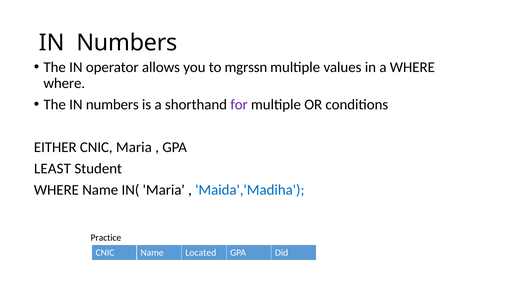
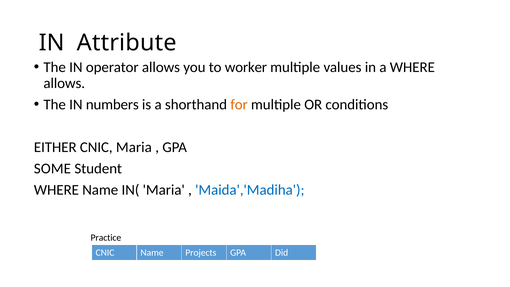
Numbers: Numbers -> Attribute (127, 43)
mgrssn: mgrssn -> worker (246, 67)
where: where -> allows (64, 83)
for colour: purple -> orange (239, 104)
LEAST: LEAST -> SOME (52, 169)
Located: Located -> Projects (201, 253)
